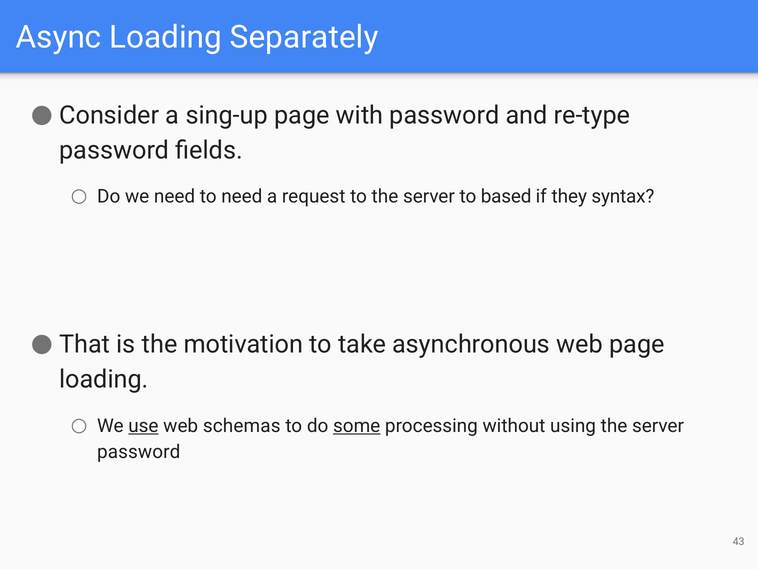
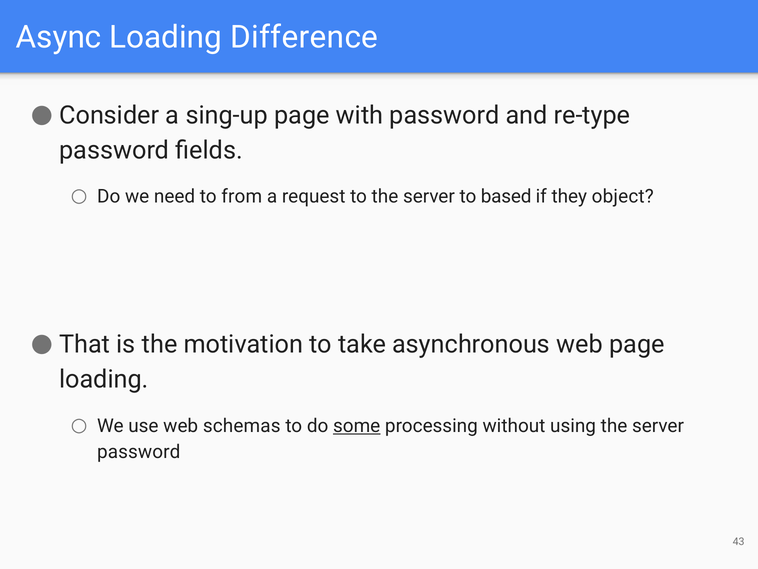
Separately: Separately -> Difference (304, 37)
to need: need -> from (242, 197)
syntax: syntax -> object (623, 197)
use underline: present -> none (143, 425)
